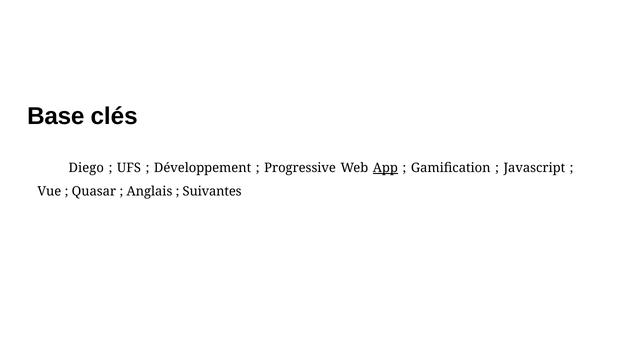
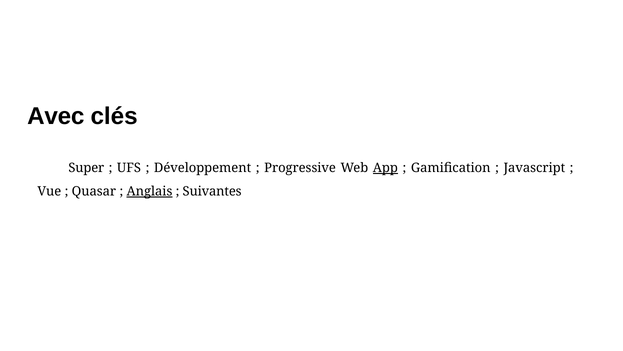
Base: Base -> Avec (56, 116)
Diego: Diego -> Super (86, 168)
Anglais underline: none -> present (149, 191)
